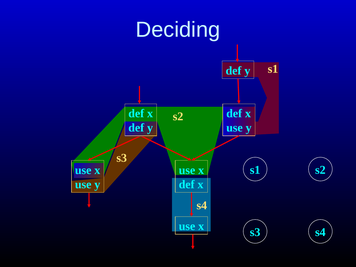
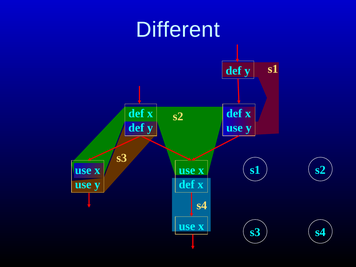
Deciding: Deciding -> Different (178, 30)
